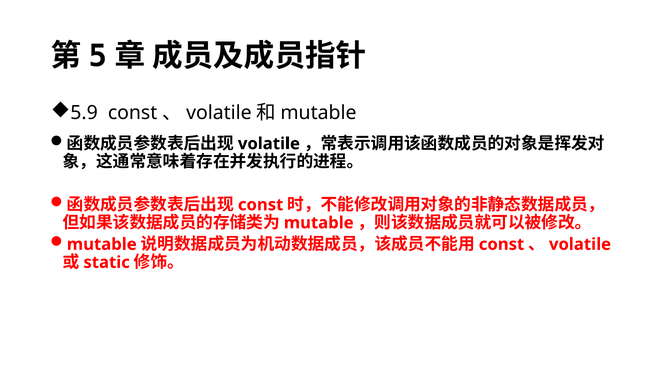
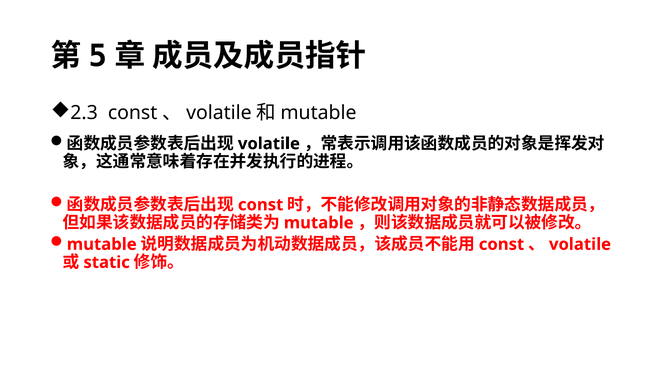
5.9: 5.9 -> 2.3 (84, 113)
